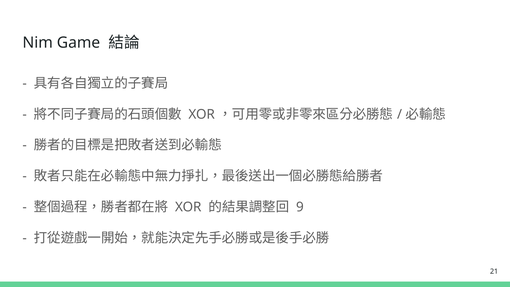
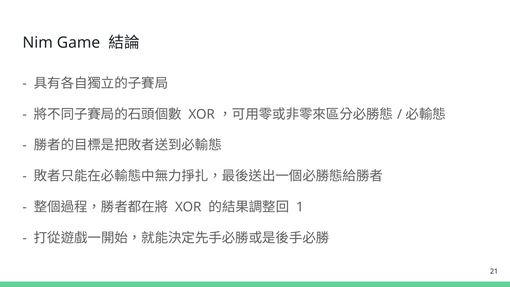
9: 9 -> 1 (300, 207)
